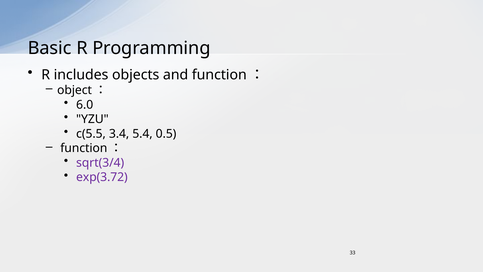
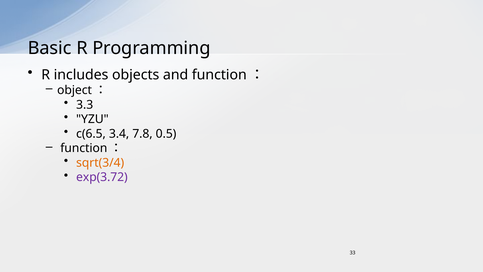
6.0: 6.0 -> 3.3 (85, 105)
c(5.5: c(5.5 -> c(6.5 (91, 134)
5.4: 5.4 -> 7.8 (142, 134)
sqrt(3/4 colour: purple -> orange (100, 163)
